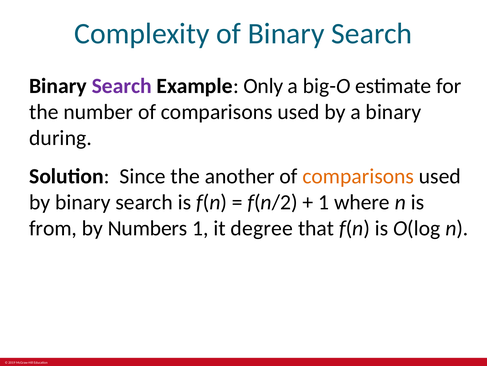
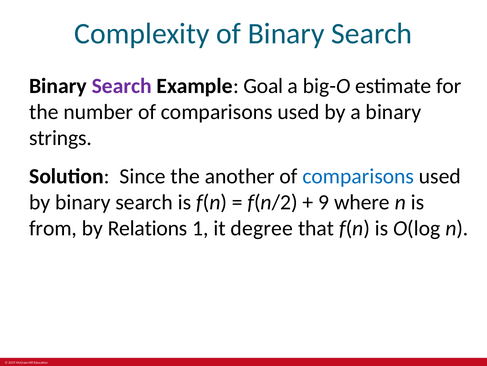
Only: Only -> Goal (263, 86)
during: during -> strings (61, 138)
comparisons colour: orange -> blue (358, 176)
1: 1 -> 9 (324, 202)
Numbers: Numbers -> Relations (148, 228)
